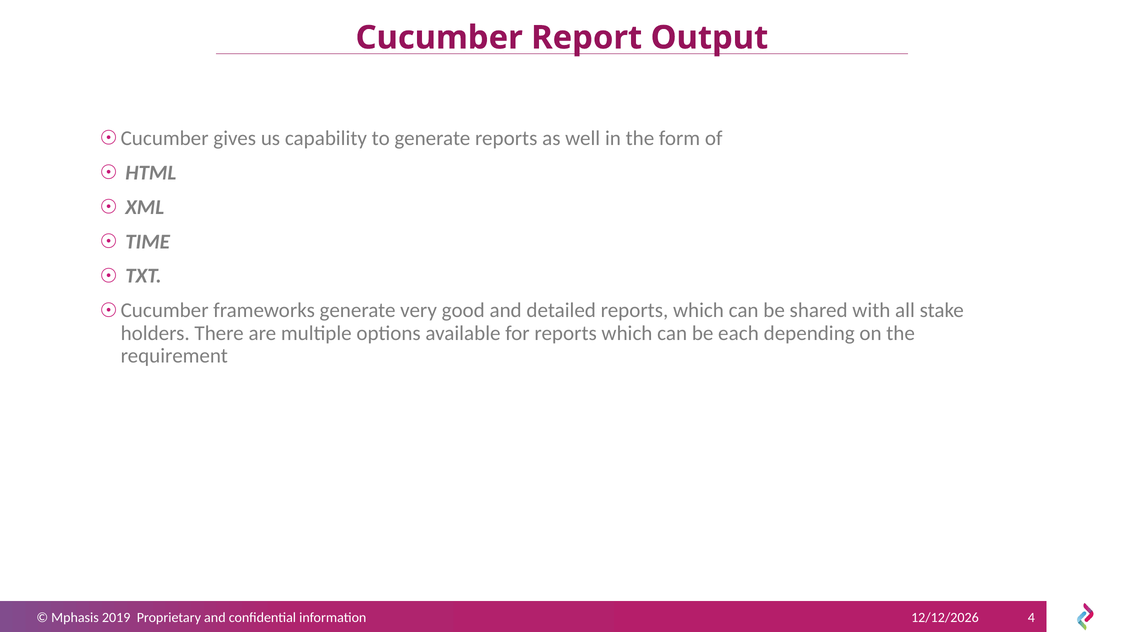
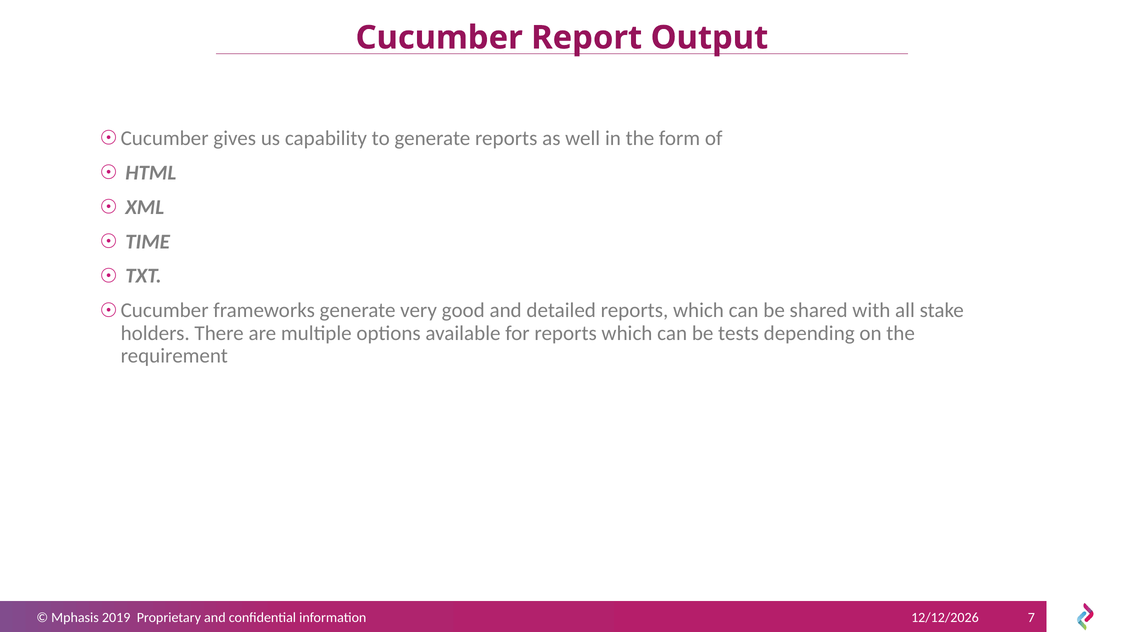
each: each -> tests (739, 333)
4: 4 -> 7 (1031, 618)
